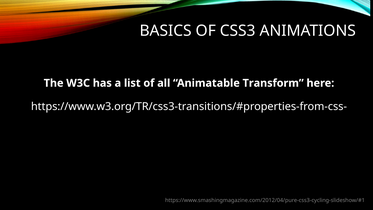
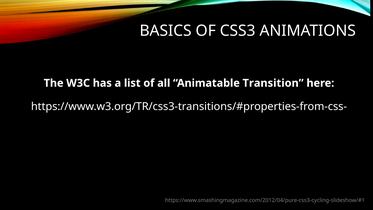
Transform: Transform -> Transition (273, 83)
